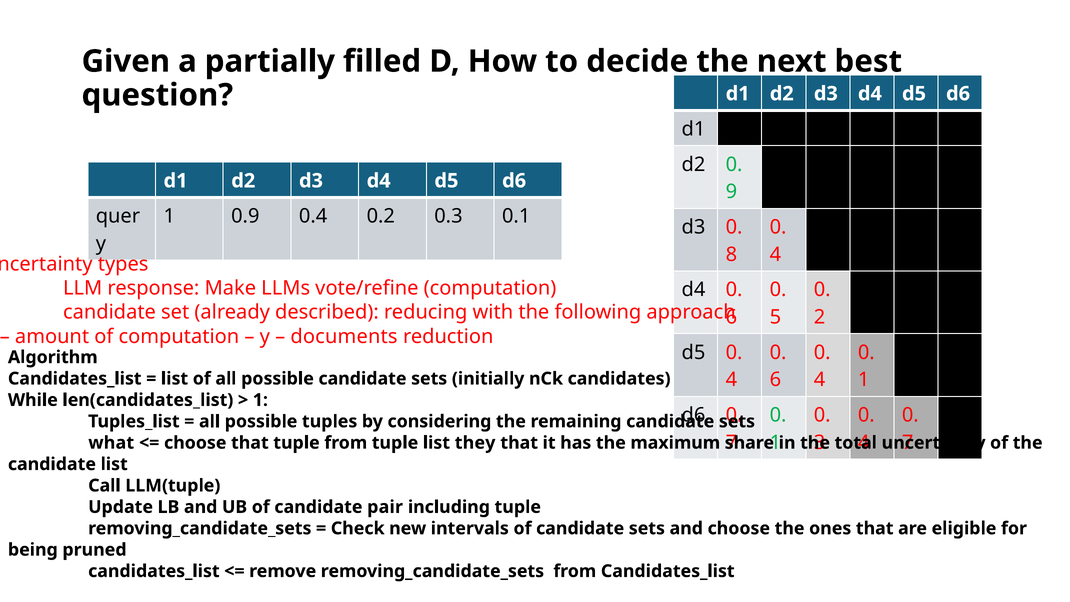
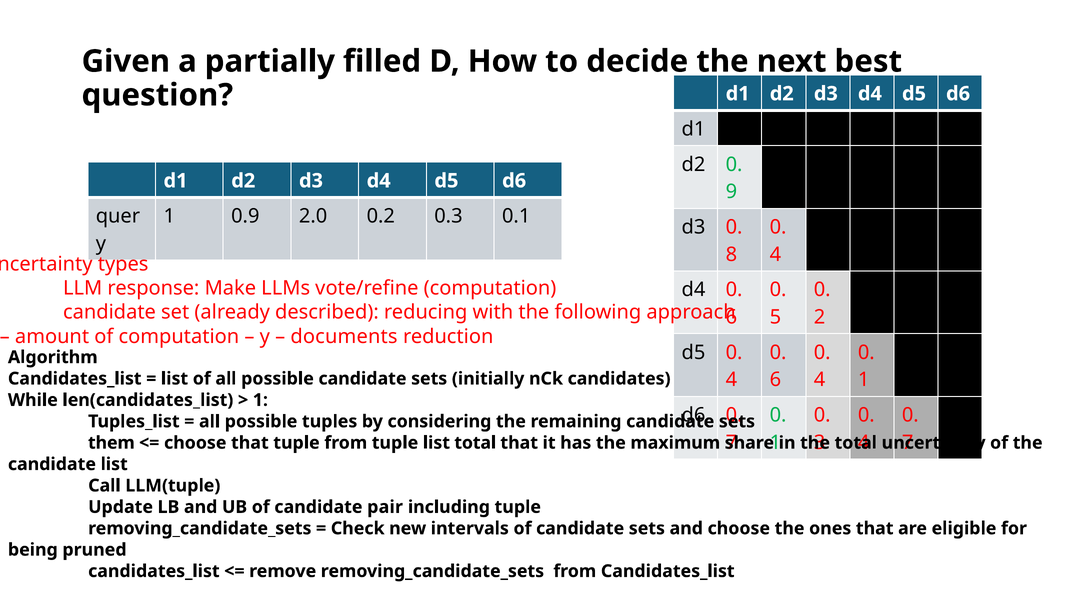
0.4: 0.4 -> 2.0 (313, 216)
what: what -> them (111, 443)
list they: they -> total (475, 443)
